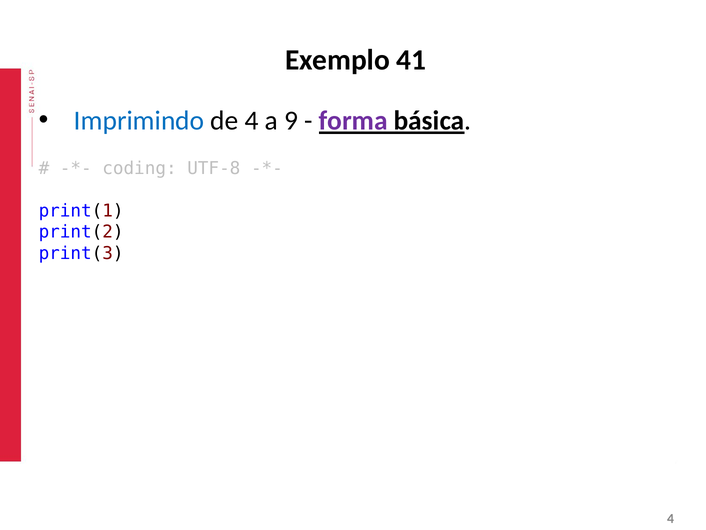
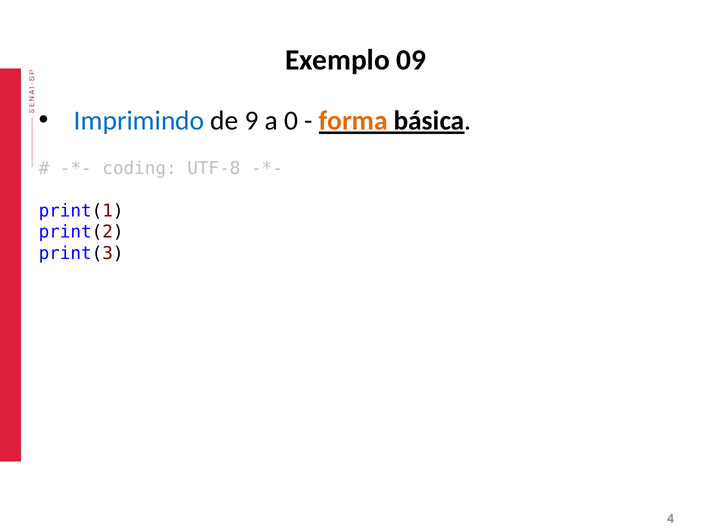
41: 41 -> 09 (411, 60)
de 4: 4 -> 9 (252, 121)
9: 9 -> 0 (291, 121)
forma colour: purple -> orange (353, 121)
